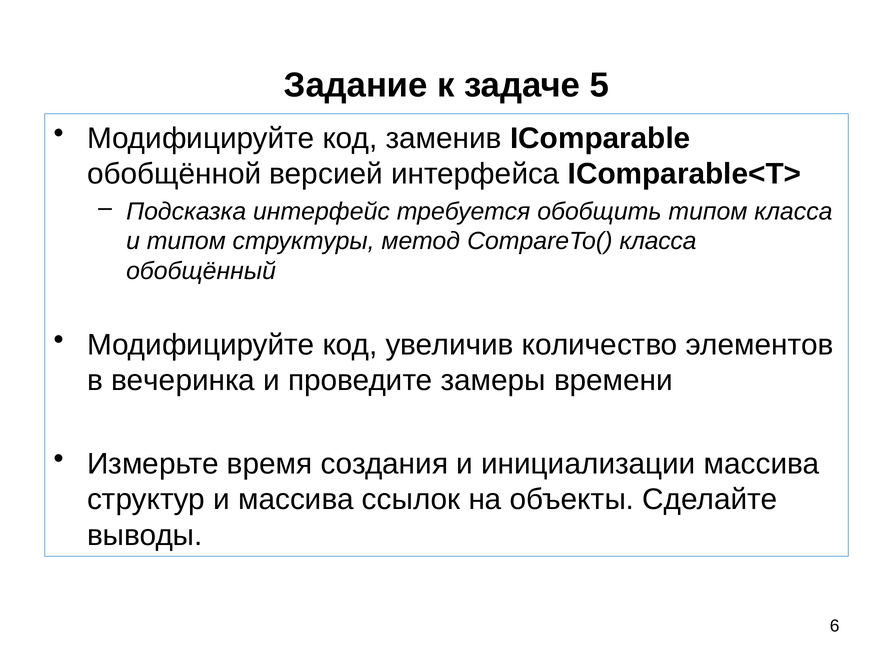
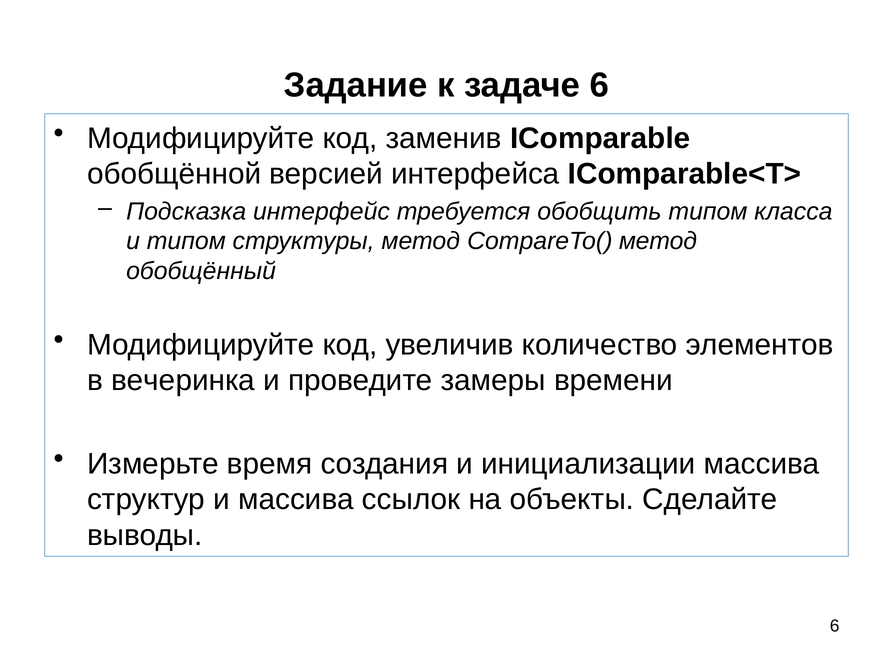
задаче 5: 5 -> 6 (599, 85)
CompareTo( класса: класса -> метод (658, 241)
